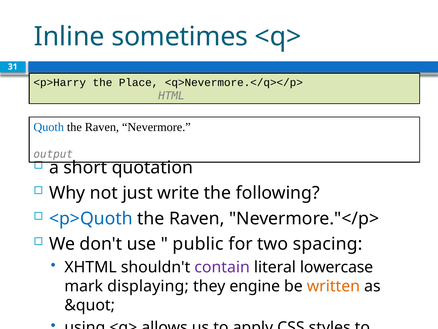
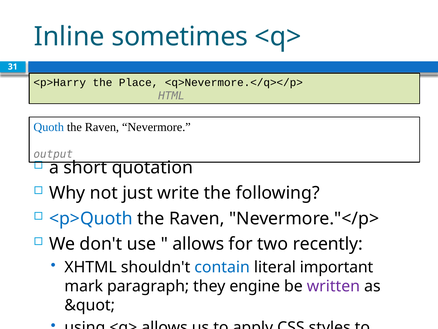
public: public -> allows (198, 244)
spacing: spacing -> recently (328, 244)
contain colour: purple -> blue (222, 267)
lowercase: lowercase -> important (337, 267)
displaying: displaying -> paragraph (148, 286)
written colour: orange -> purple (333, 286)
